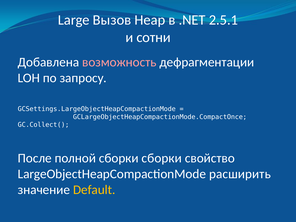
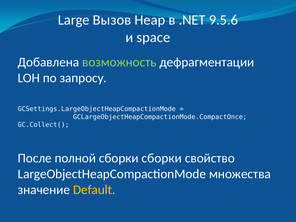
2.5.1: 2.5.1 -> 9.5.6 (223, 20)
сотни: сотни -> space (153, 37)
возможность colour: pink -> light green (119, 62)
расширить: расширить -> множества (240, 174)
